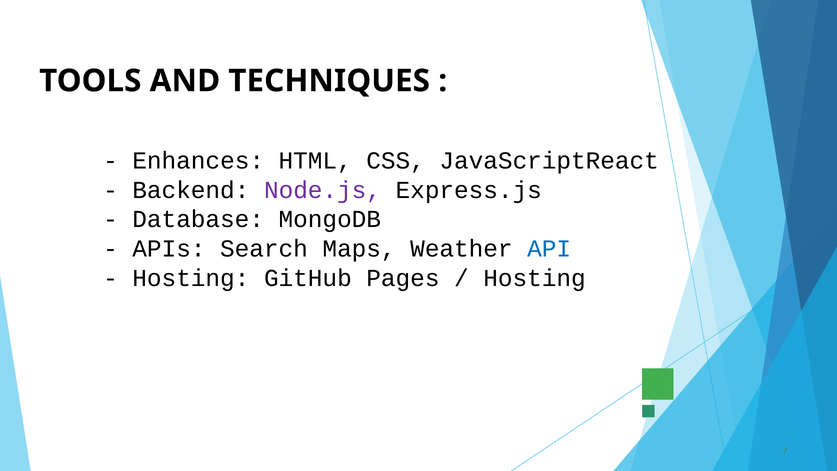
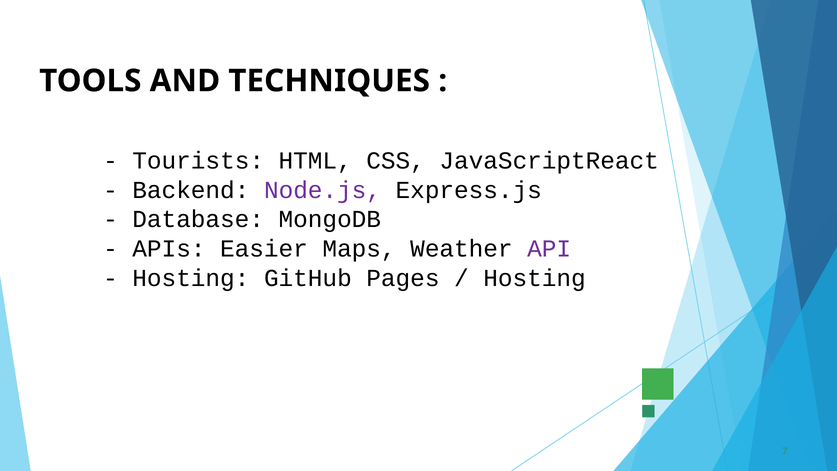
Enhances: Enhances -> Tourists (198, 161)
Search: Search -> Easier (264, 249)
API colour: blue -> purple (549, 249)
